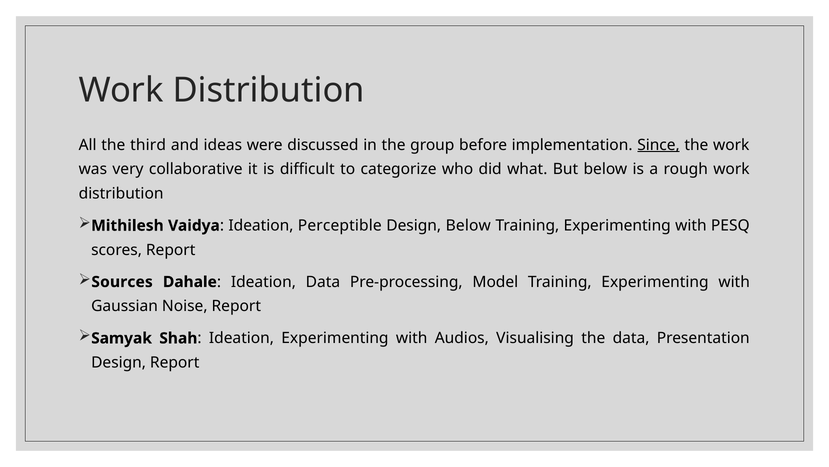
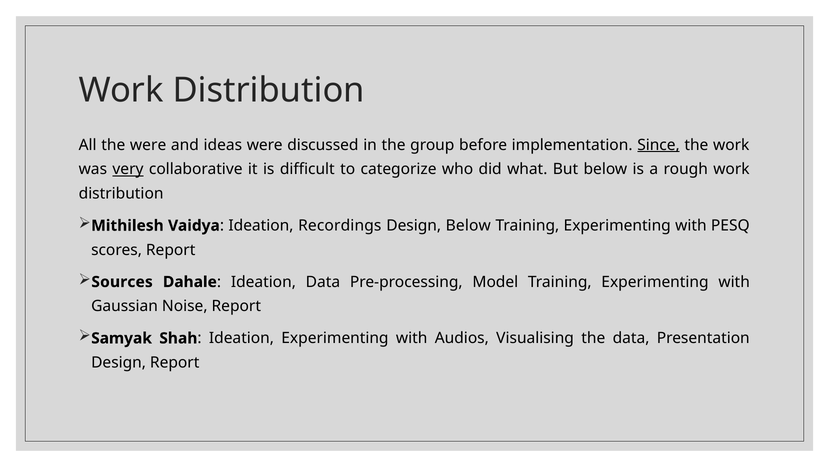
the third: third -> were (148, 145)
very underline: none -> present (128, 169)
Perceptible: Perceptible -> Recordings (340, 225)
